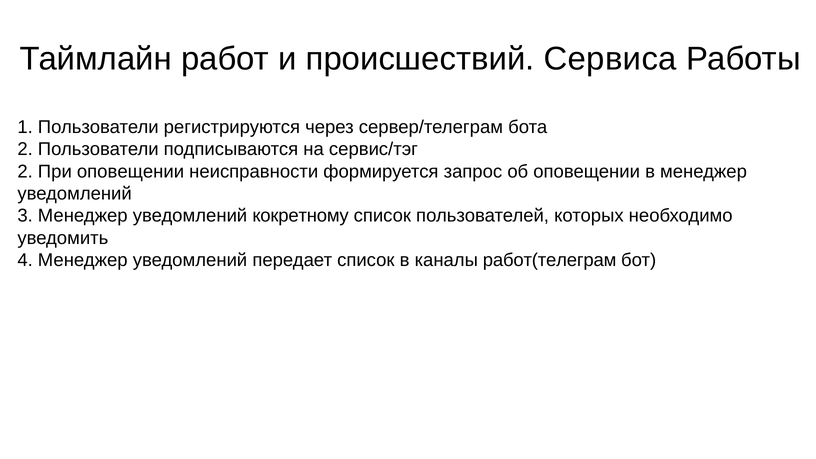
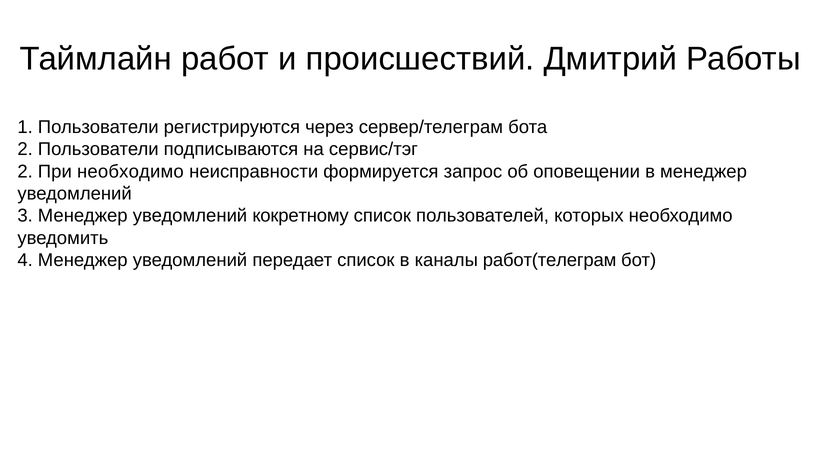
Сервиса: Сервиса -> Дмитрий (610, 59)
При оповещении: оповещении -> необходимо (130, 171)
